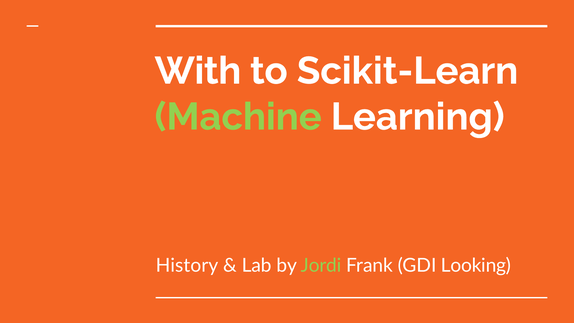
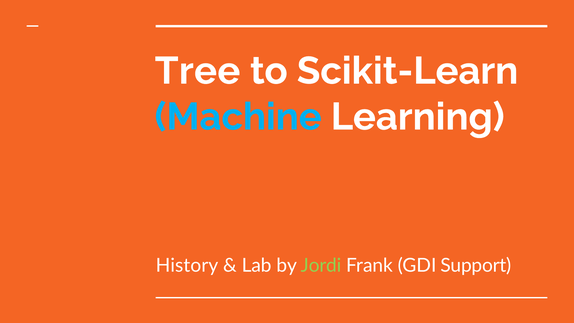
With: With -> Tree (198, 71)
Machine colour: light green -> light blue (238, 117)
Looking: Looking -> Support (476, 265)
